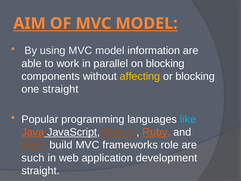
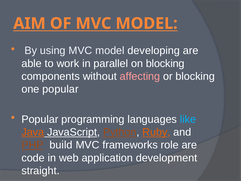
information: information -> developing (154, 51)
affecting colour: yellow -> pink (140, 76)
one straight: straight -> popular (60, 89)
such: such -> code (33, 158)
